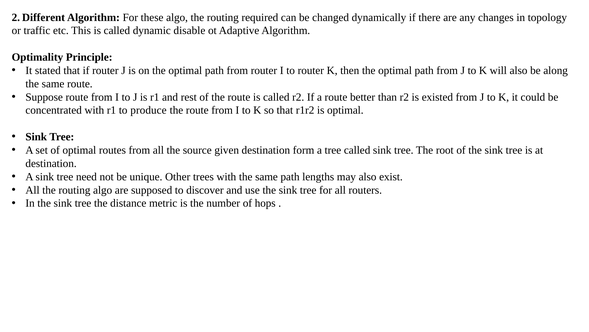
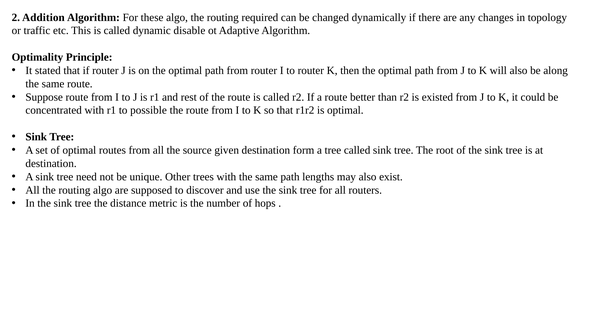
Different: Different -> Addition (43, 17)
produce: produce -> possible (149, 110)
